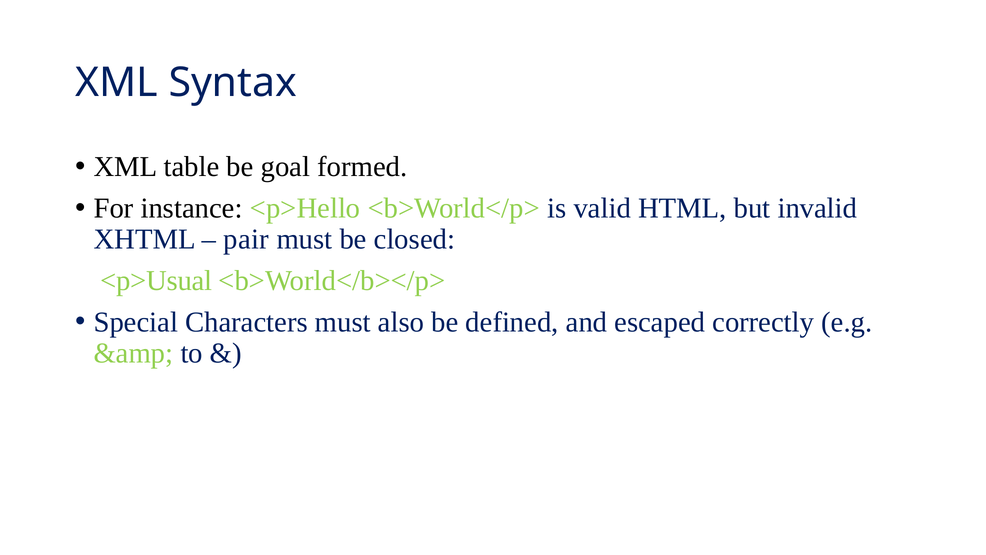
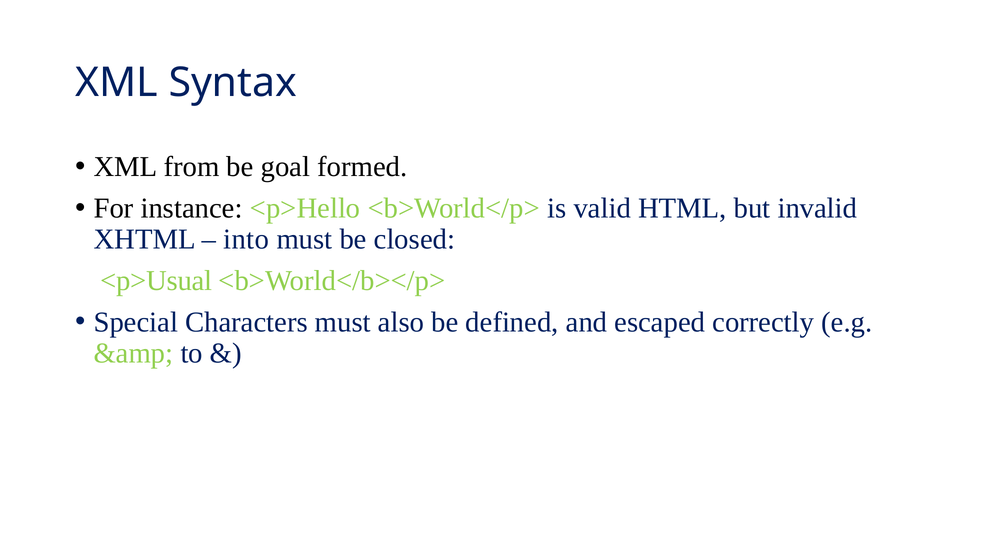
table: table -> from (191, 167)
pair: pair -> into (246, 239)
